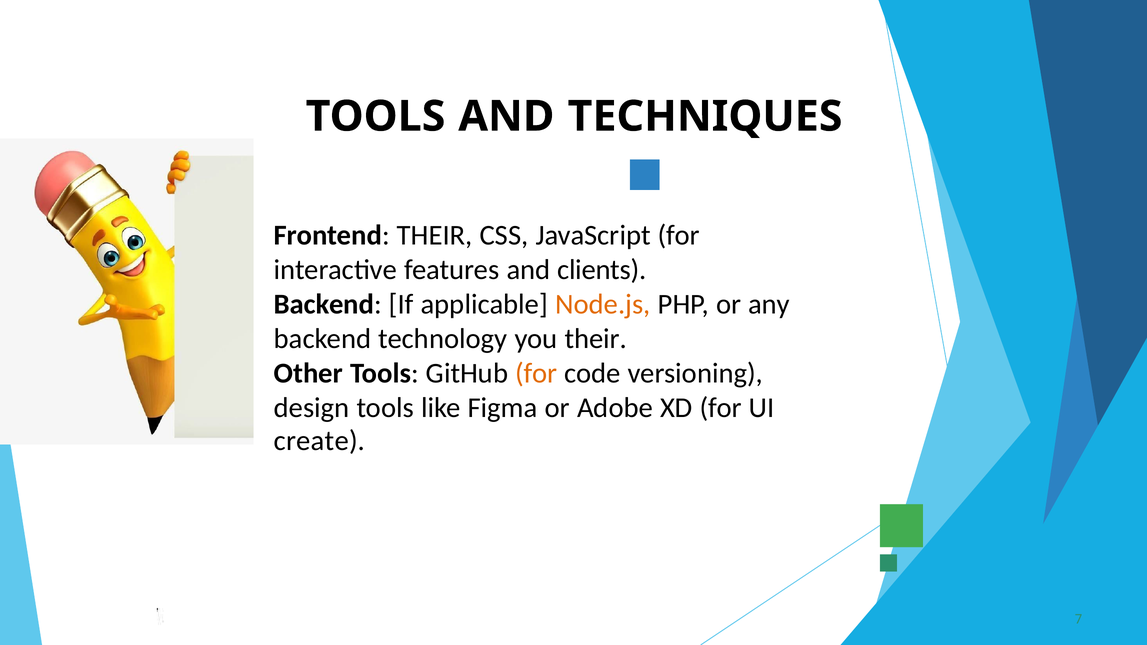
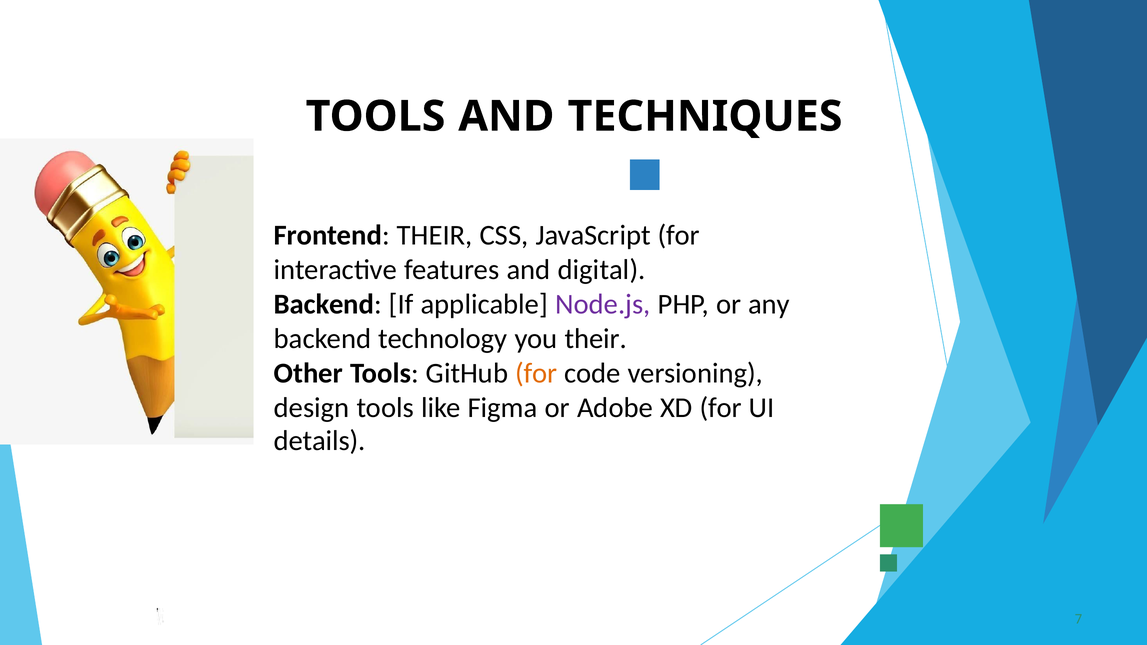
clients: clients -> digital (602, 270)
Node.js colour: orange -> purple (603, 304)
create: create -> details (320, 441)
